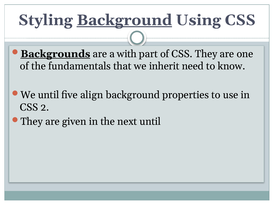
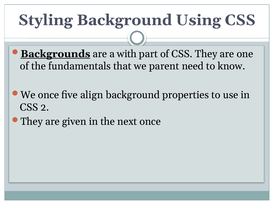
Background underline: present -> none (124, 20)
inherit: inherit -> parent (164, 66)
We until: until -> once (49, 95)
next until: until -> once (150, 122)
